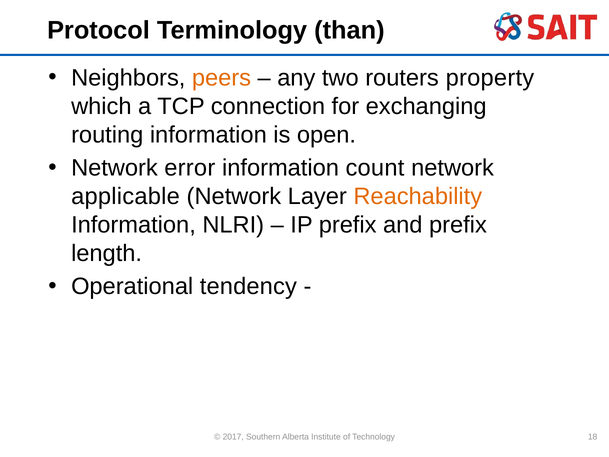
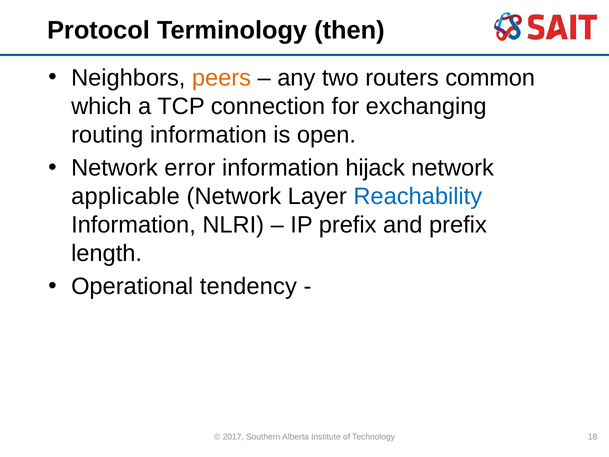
than: than -> then (349, 30)
property: property -> common (490, 78)
count: count -> hijack (375, 168)
Reachability colour: orange -> blue (418, 196)
